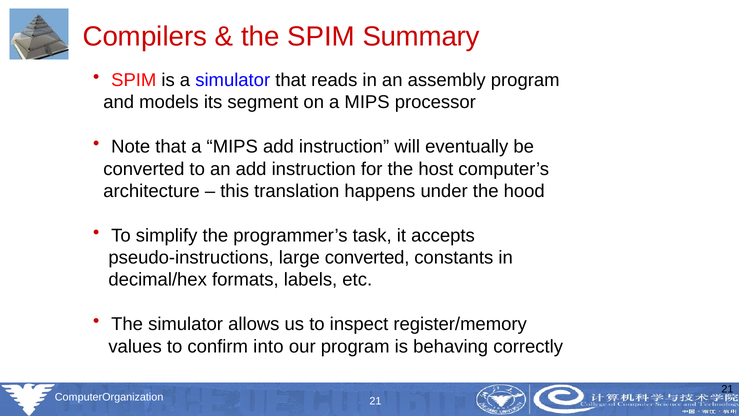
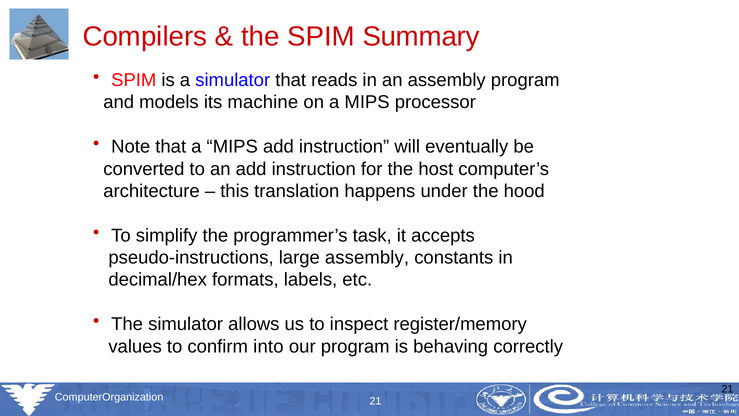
segment: segment -> machine (263, 102)
large converted: converted -> assembly (367, 257)
